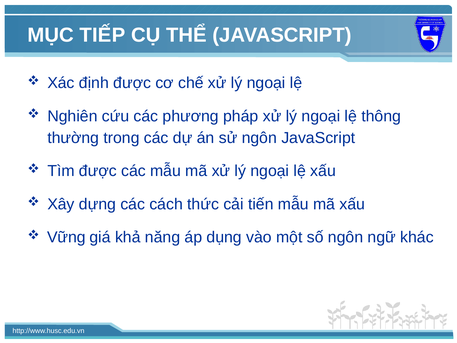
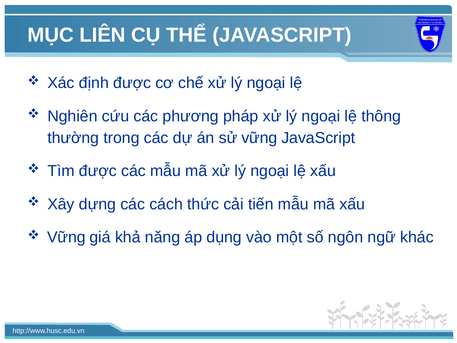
TIẾP: TIẾP -> LIÊN (102, 35)
sử ngôn: ngôn -> vững (259, 138)
